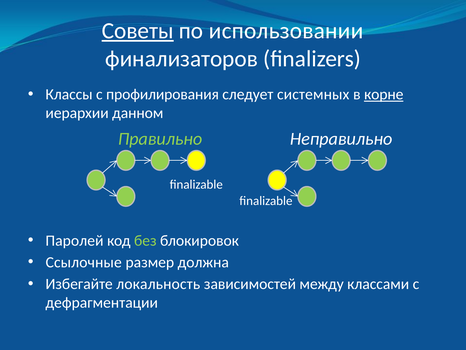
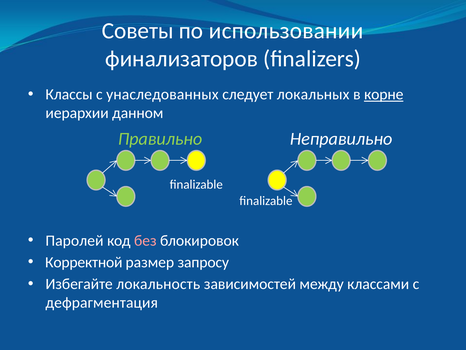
Советы underline: present -> none (138, 31)
профилирования: профилирования -> унаследованных (162, 94)
системных: системных -> локальных (313, 94)
без colour: light green -> pink (145, 240)
Ссылочные: Ссылочные -> Корректной (84, 262)
должна: должна -> запросу (203, 262)
дефрагментации: дефрагментации -> дефрагментация (102, 302)
